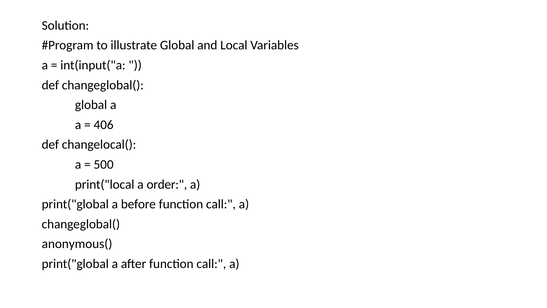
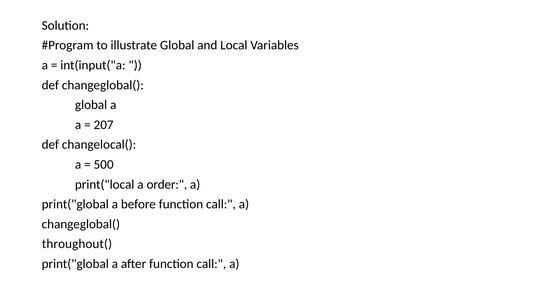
406: 406 -> 207 (104, 125)
anonymous(: anonymous( -> throughout( (77, 244)
